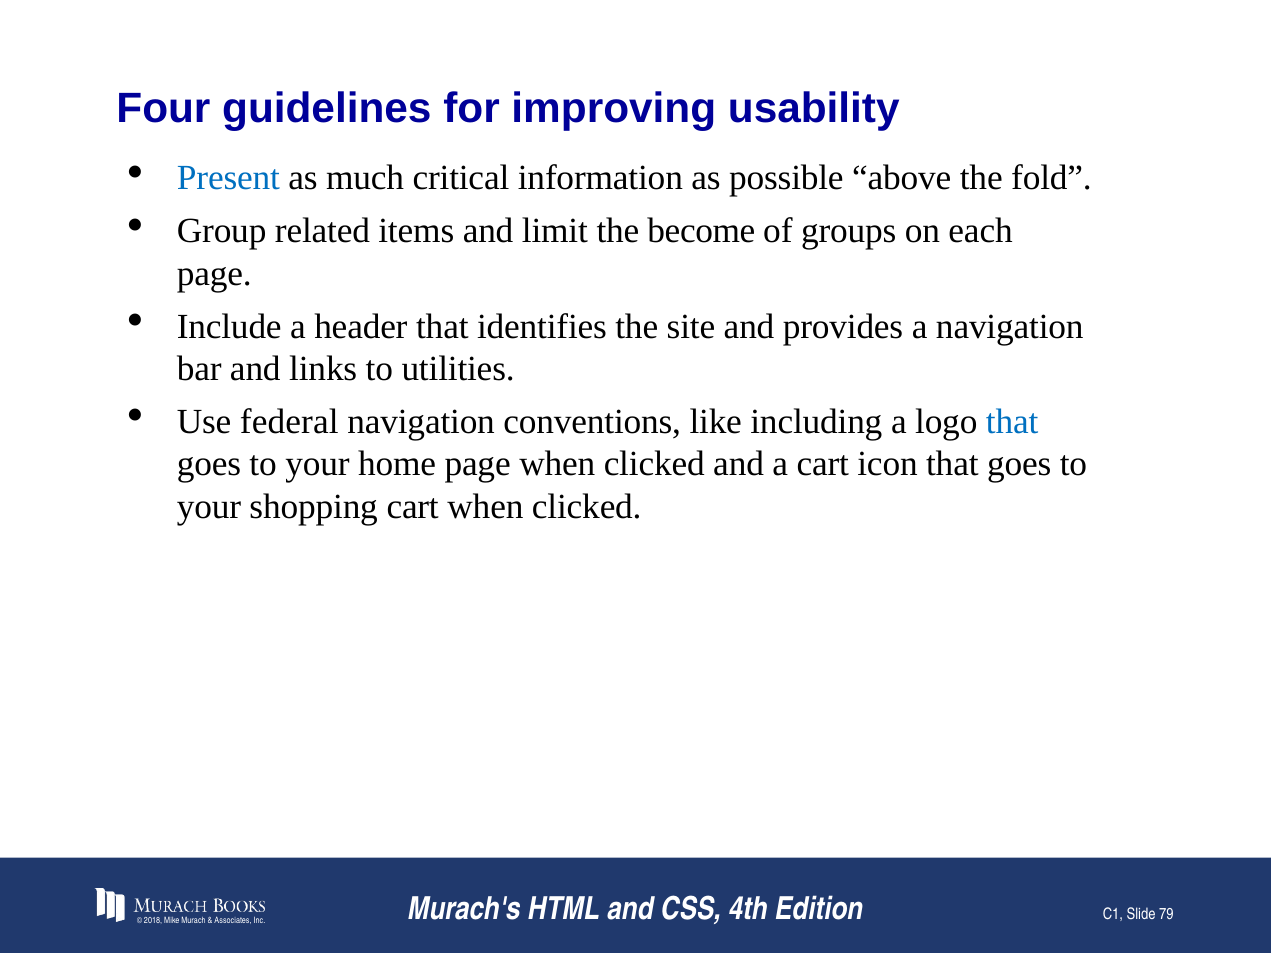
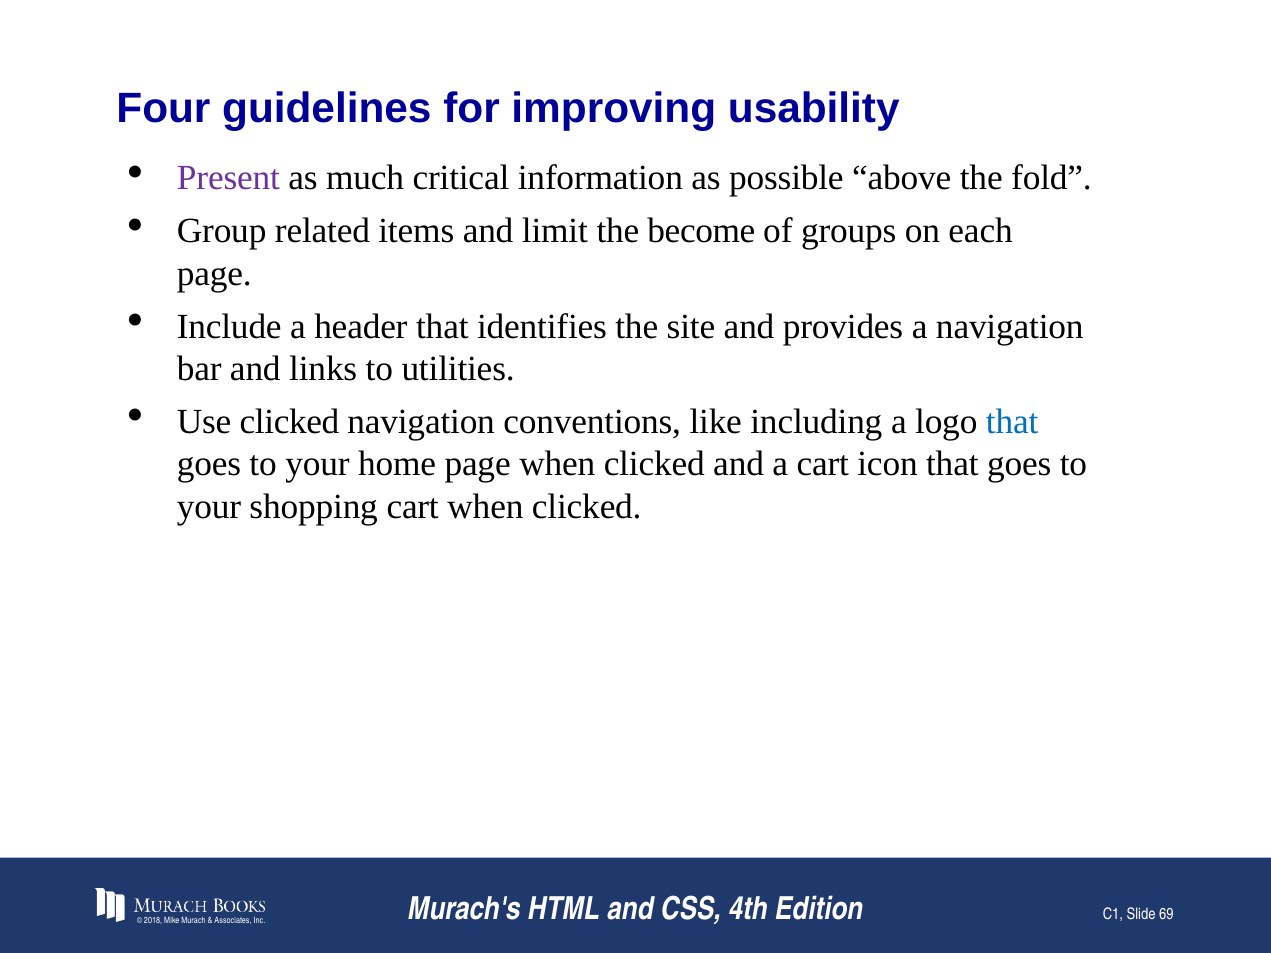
Present colour: blue -> purple (228, 178)
Use federal: federal -> clicked (289, 422)
79: 79 -> 69 (1166, 915)
